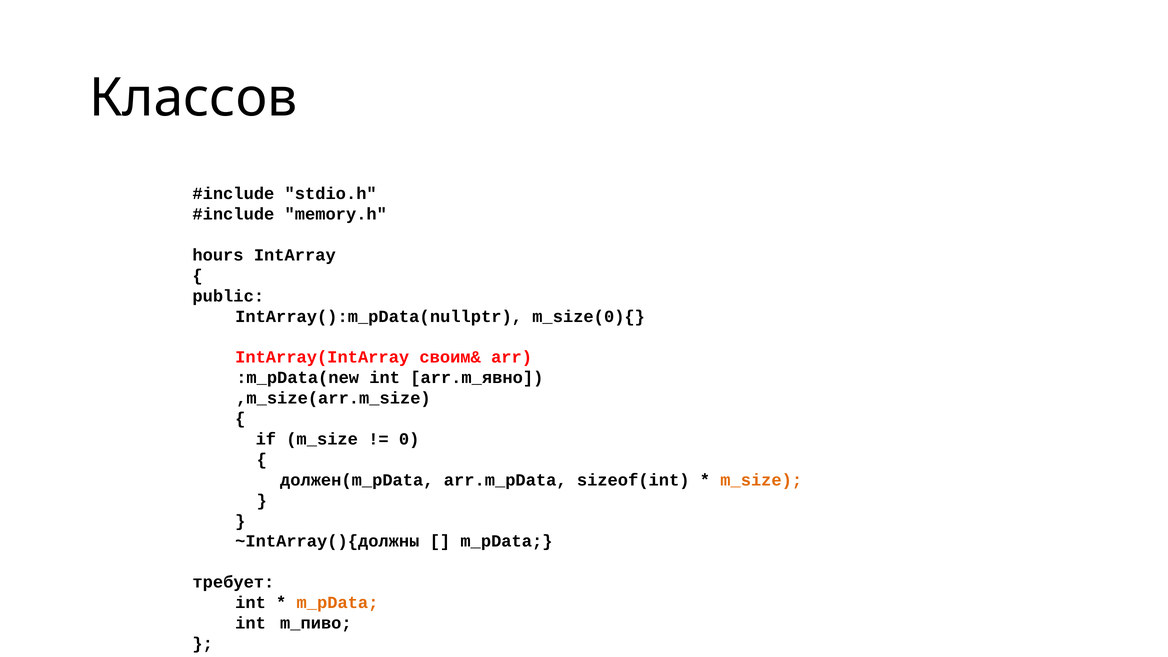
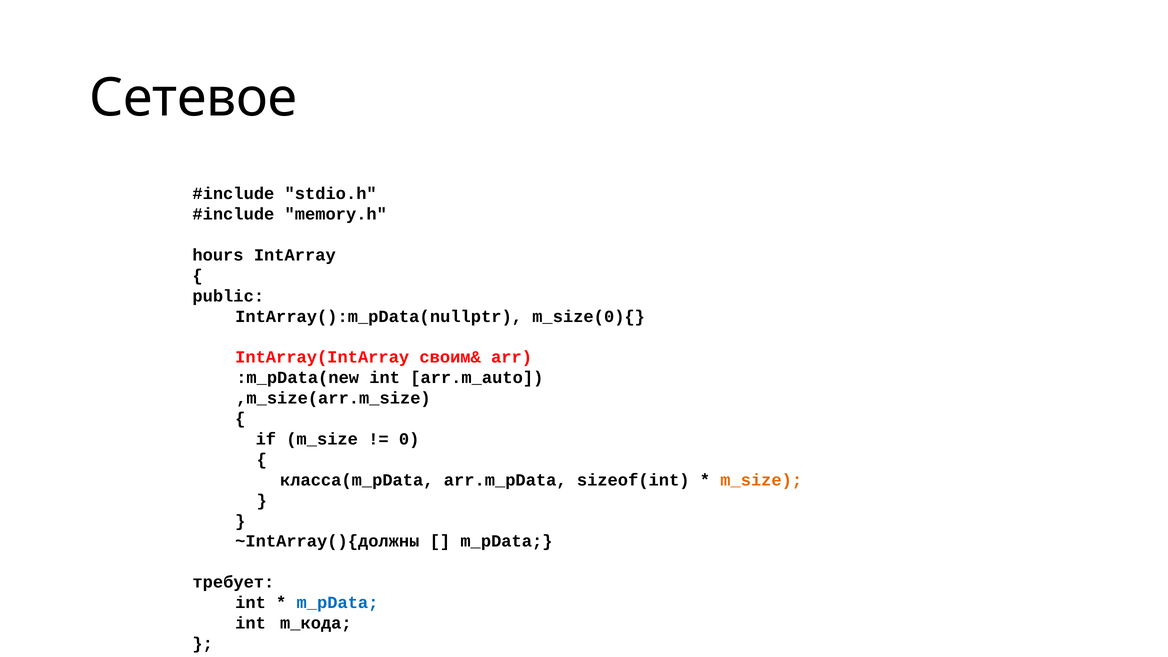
Классов: Классов -> Сетевое (193, 98)
arr.m_явно: arr.m_явно -> arr.m_auto (477, 378)
должен(m_pData: должен(m_pData -> класса(m_pData (357, 480)
m_pData colour: orange -> blue (338, 603)
m_пиво: m_пиво -> m_кода (316, 623)
